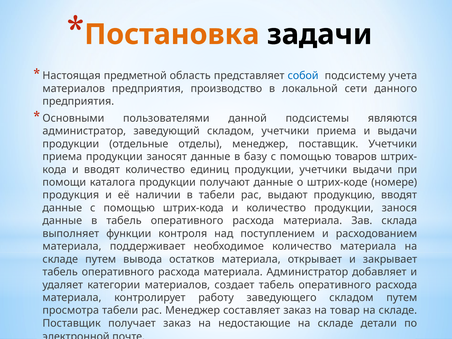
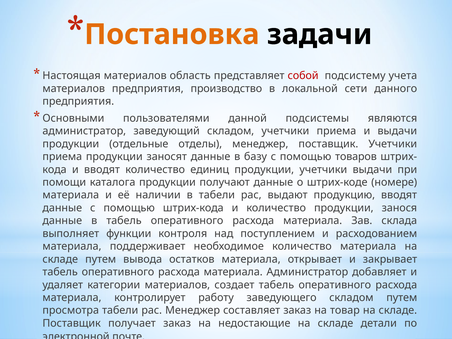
Настоящая предметной: предметной -> материалов (135, 76)
собой colour: blue -> red (303, 76)
продукция: продукция -> материала (71, 195)
